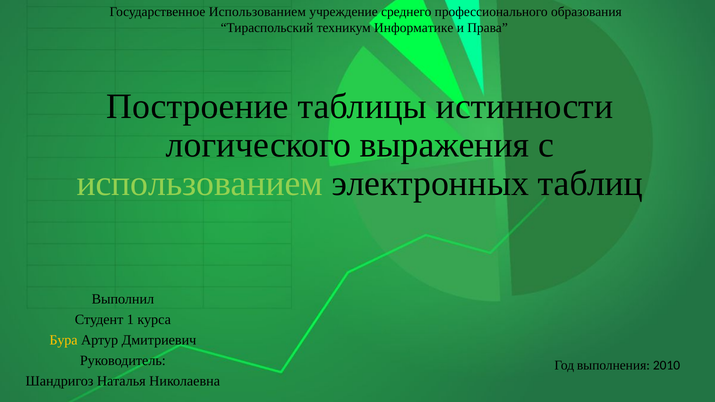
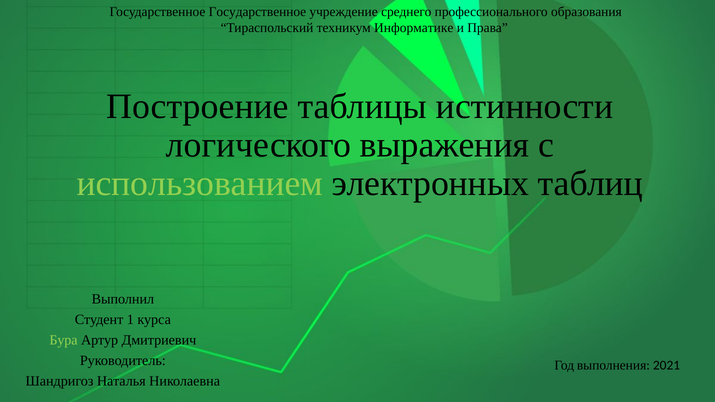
Государственное Использованием: Использованием -> Государственное (257, 12)
Бура colour: yellow -> light green (63, 340)
2010: 2010 -> 2021 (667, 366)
